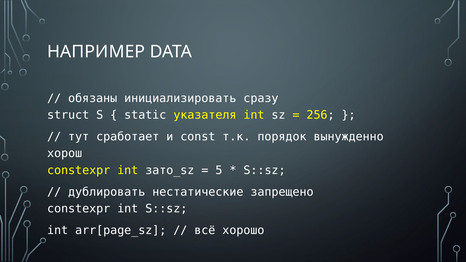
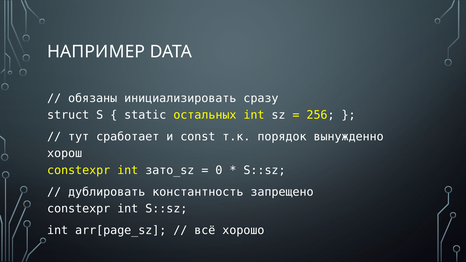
указателя: указателя -> остальных (205, 115)
5: 5 -> 0 (219, 170)
нестатические: нестатические -> константность (198, 192)
